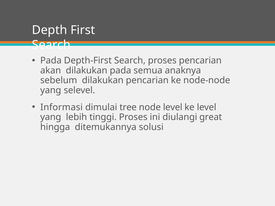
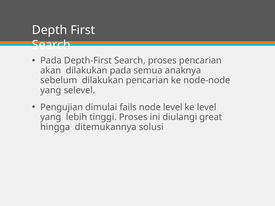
Informasi: Informasi -> Pengujian (62, 107)
tree: tree -> fails (128, 107)
